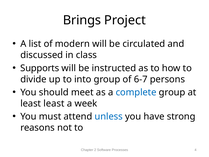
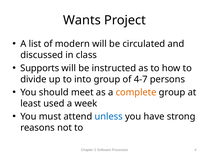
Brings: Brings -> Wants (82, 20)
6-7: 6-7 -> 4-7 (141, 79)
complete colour: blue -> orange (136, 92)
least least: least -> used (54, 103)
